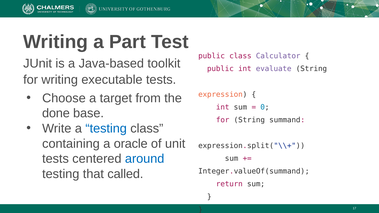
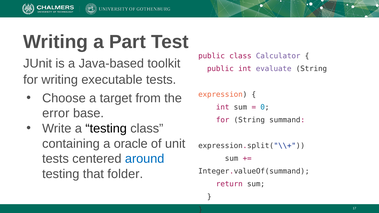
done: done -> error (56, 113)
testing colour: blue -> black (106, 129)
called: called -> folder (125, 174)
